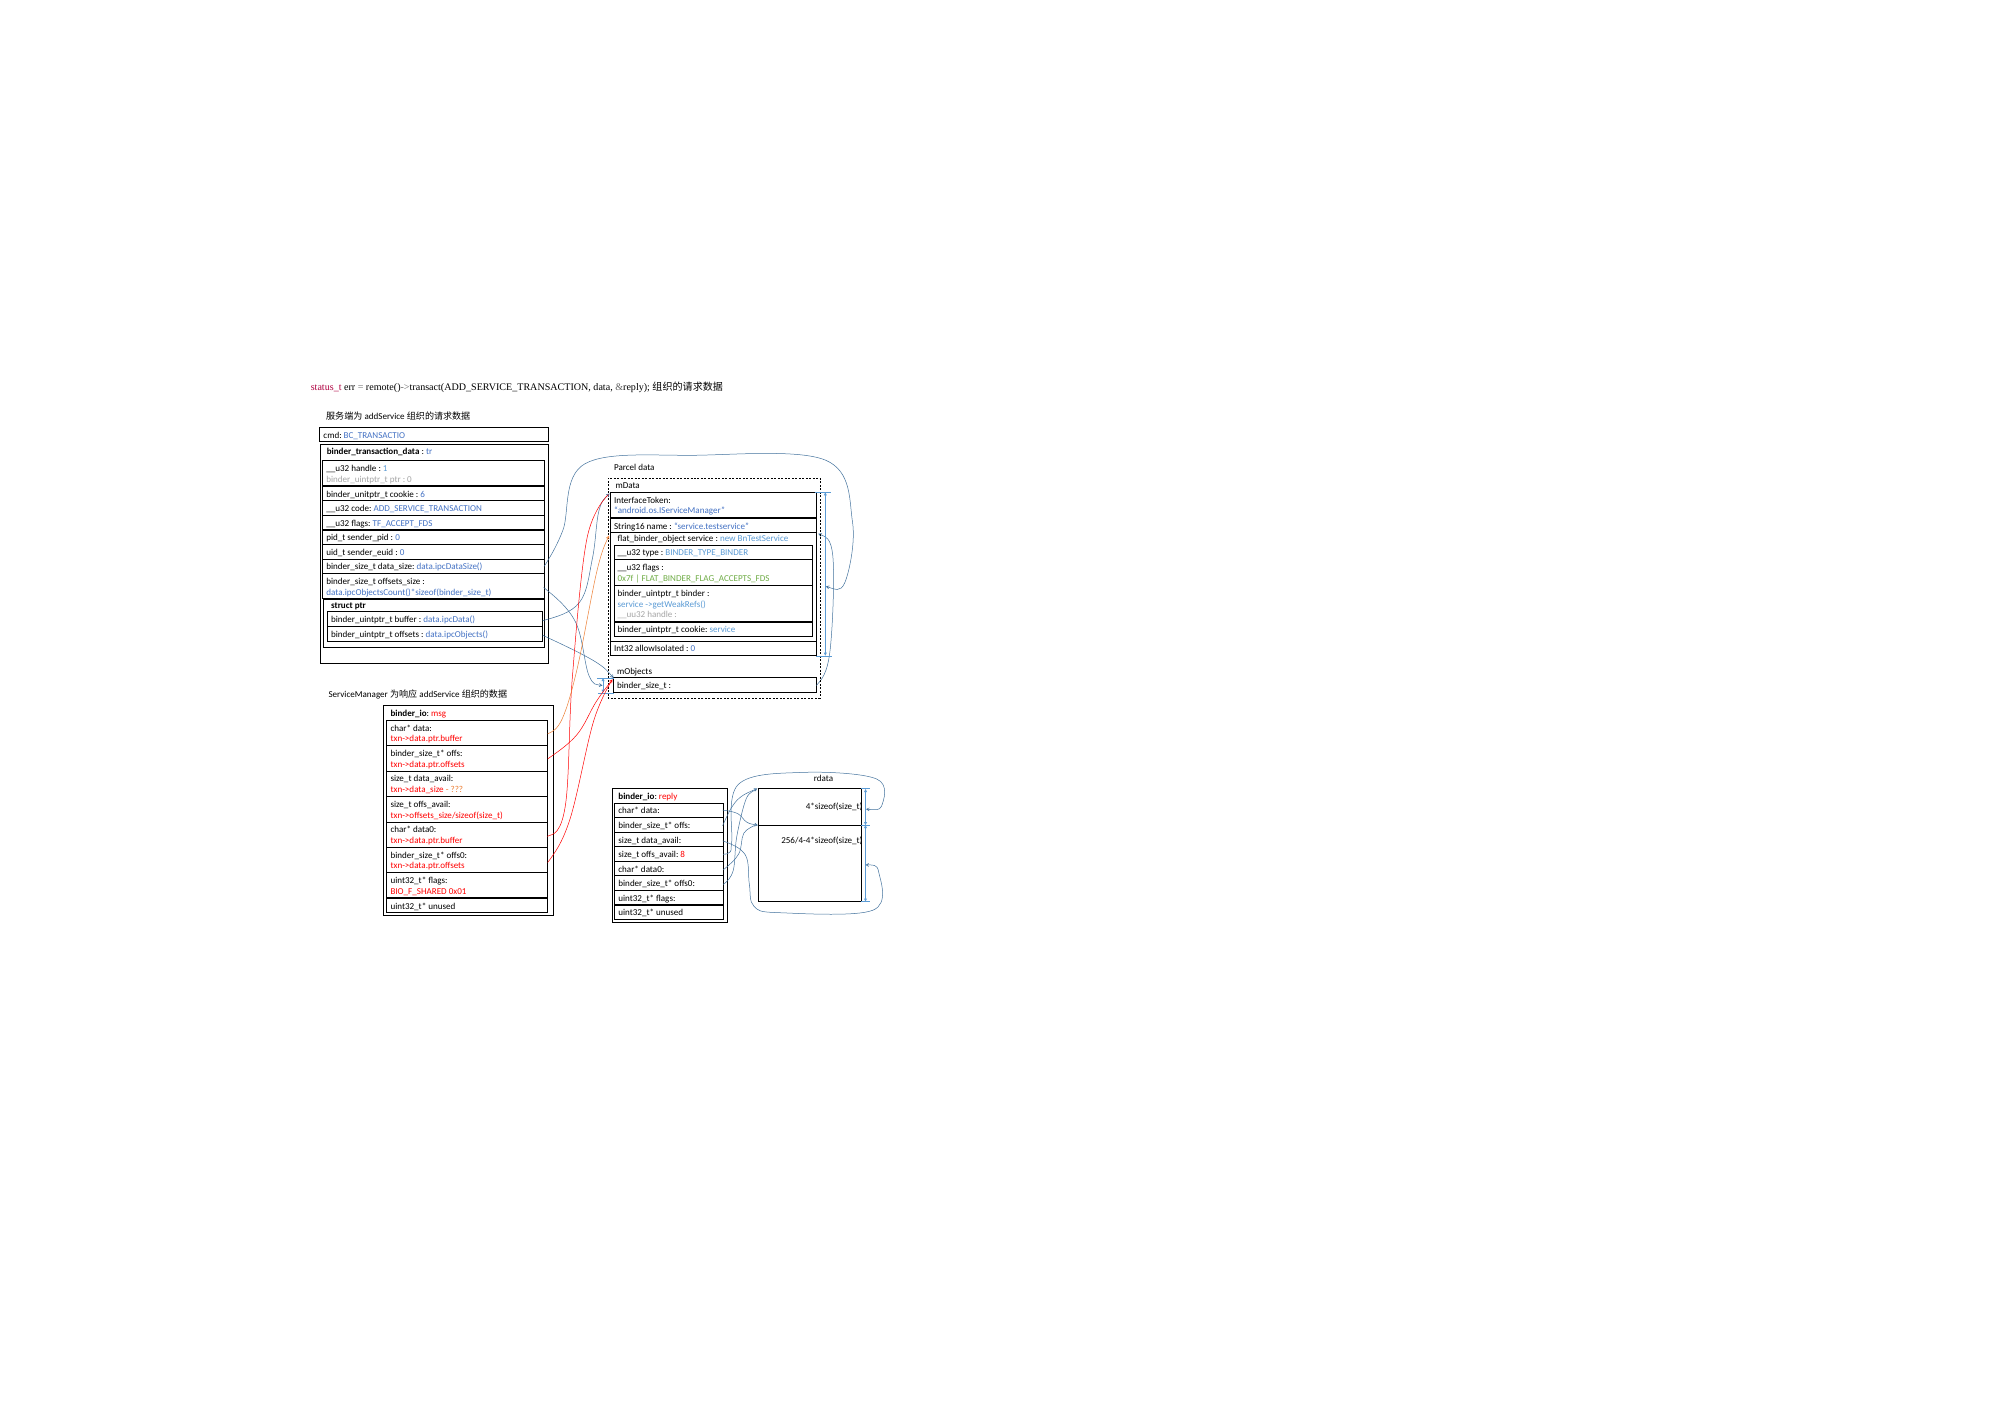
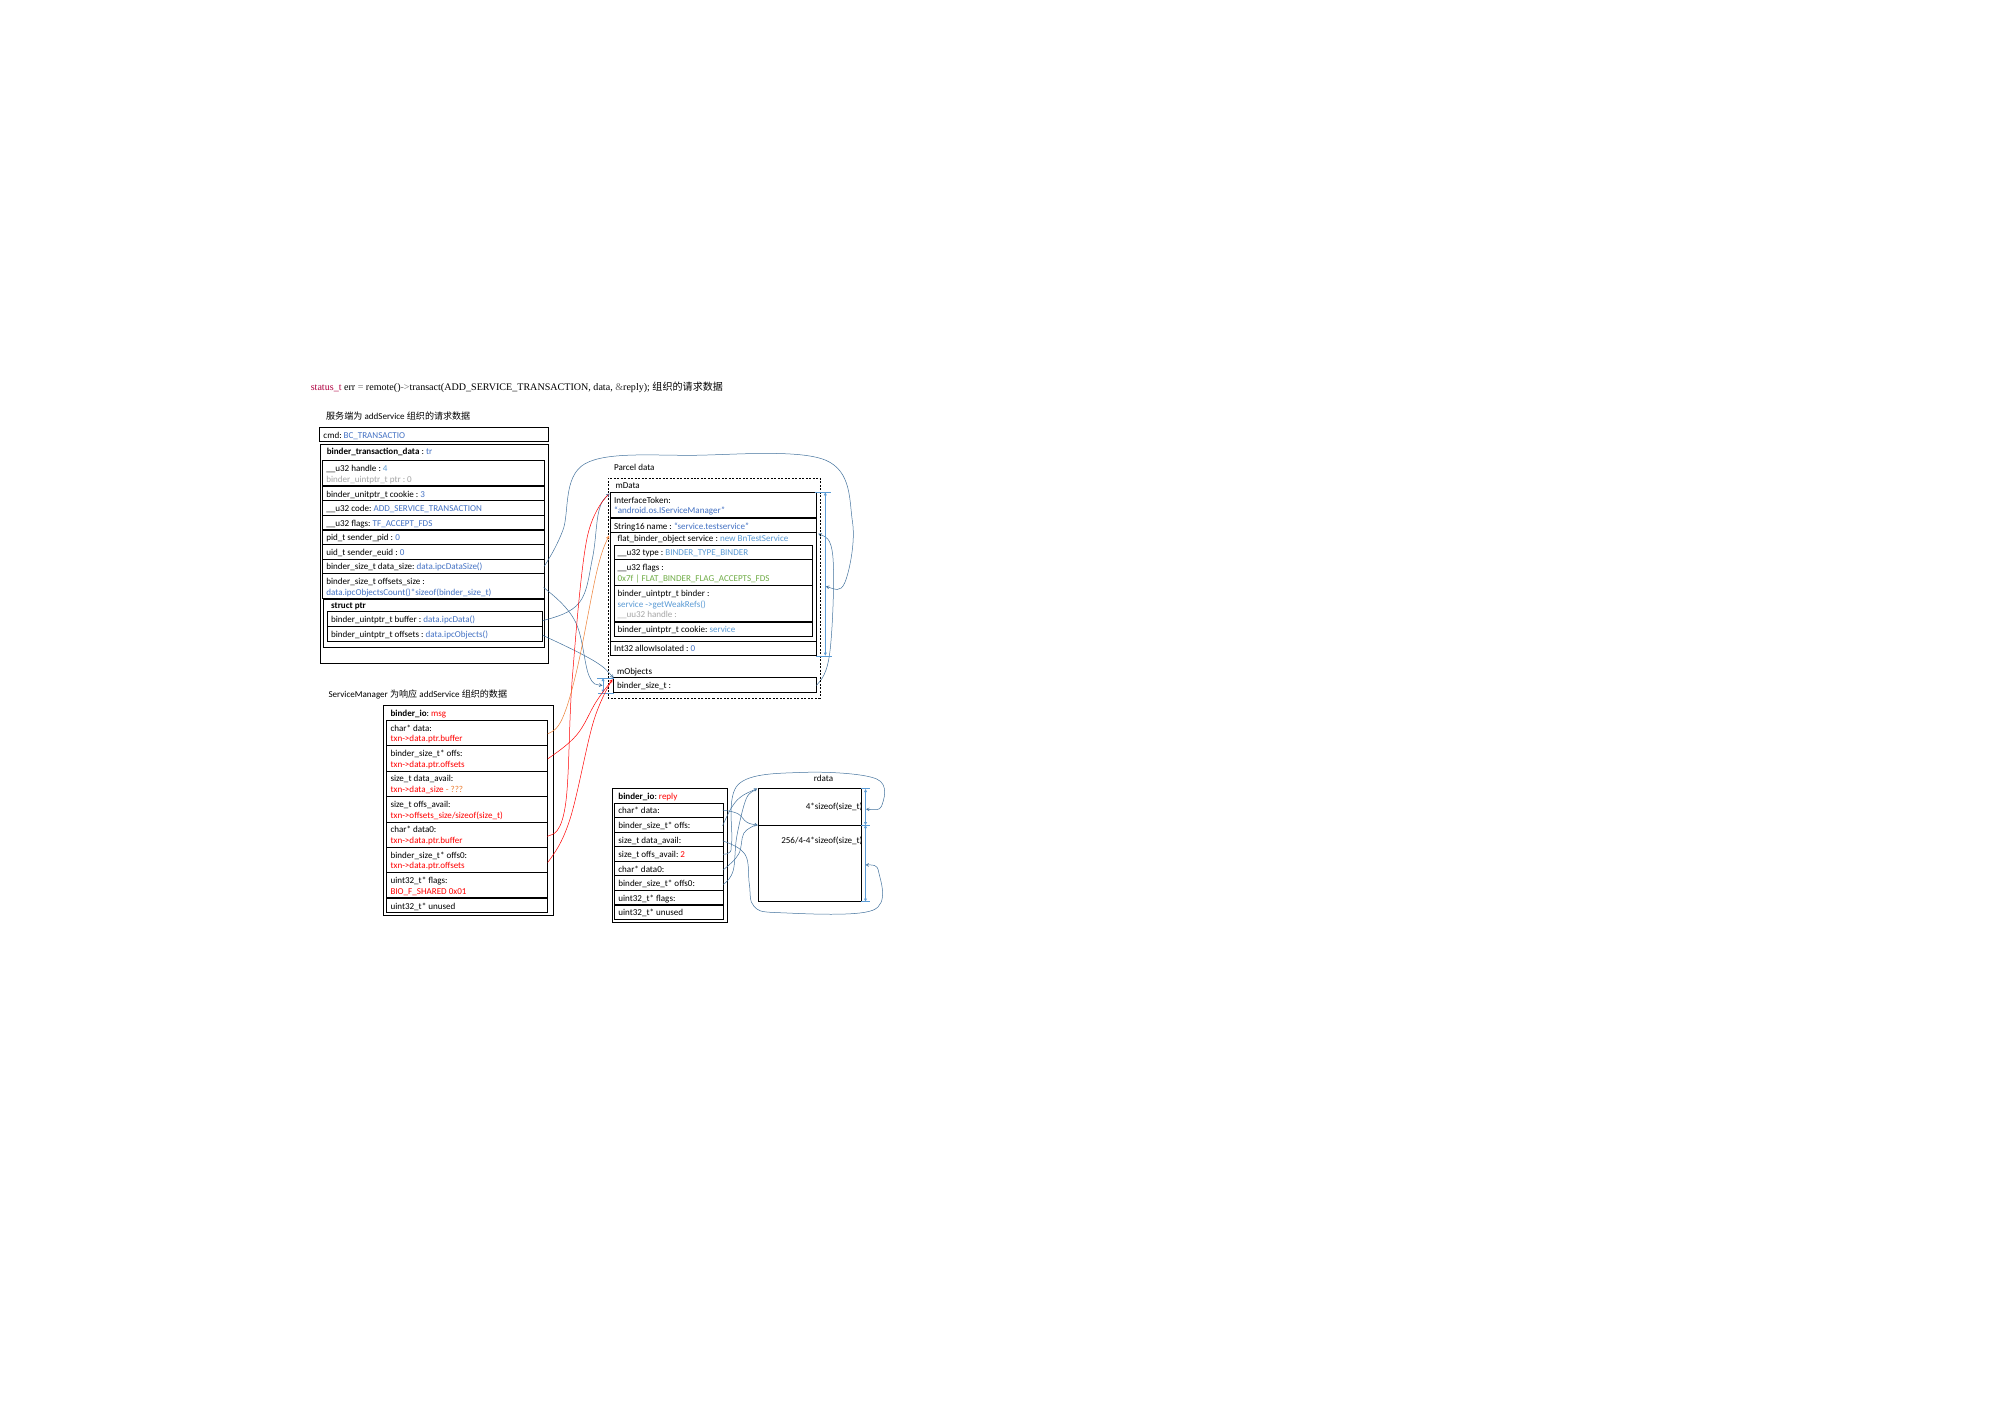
1: 1 -> 4 (385, 469)
6: 6 -> 3 (423, 495)
8: 8 -> 2 (683, 855)
